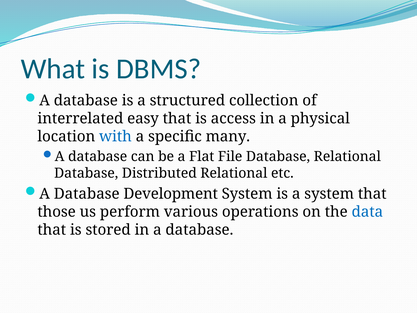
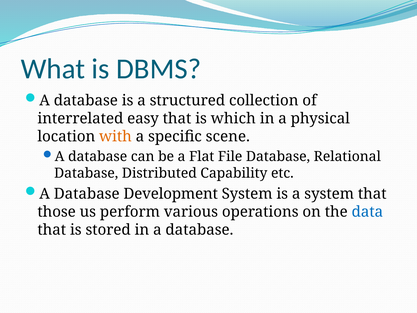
access: access -> which (233, 118)
with colour: blue -> orange (115, 137)
many: many -> scene (228, 137)
Distributed Relational: Relational -> Capability (234, 173)
